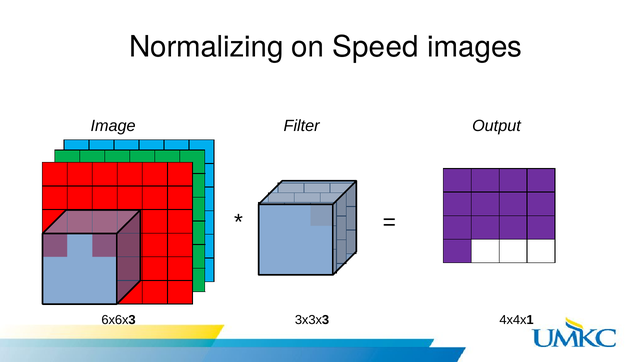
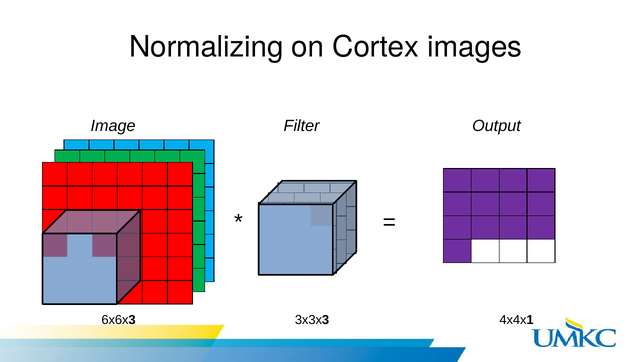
Speed: Speed -> Cortex (376, 47)
